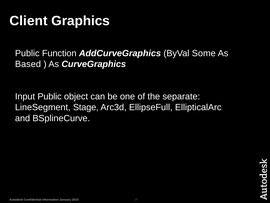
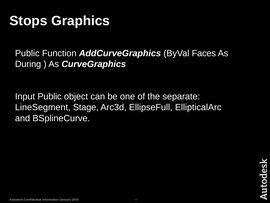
Client: Client -> Stops (28, 21)
Some: Some -> Faces (204, 53)
Based: Based -> During (28, 64)
